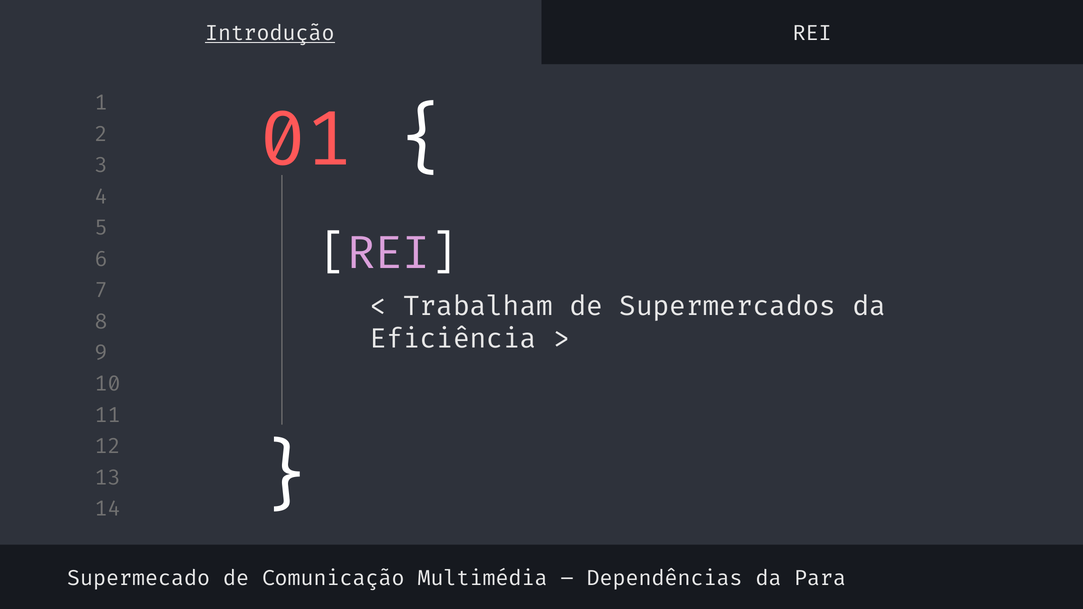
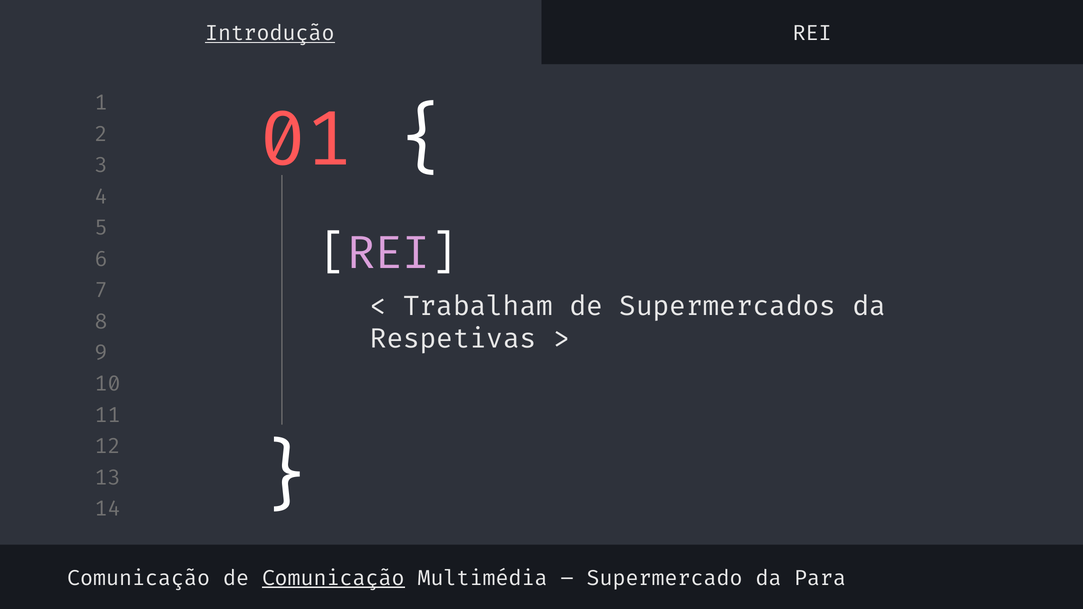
Eficiência: Eficiência -> Respetivas (453, 339)
Supermecado: Supermecado -> Comunicação (139, 579)
Comunicação underline: none -> present (333, 579)
Dependências: Dependências -> Supermercado (665, 579)
